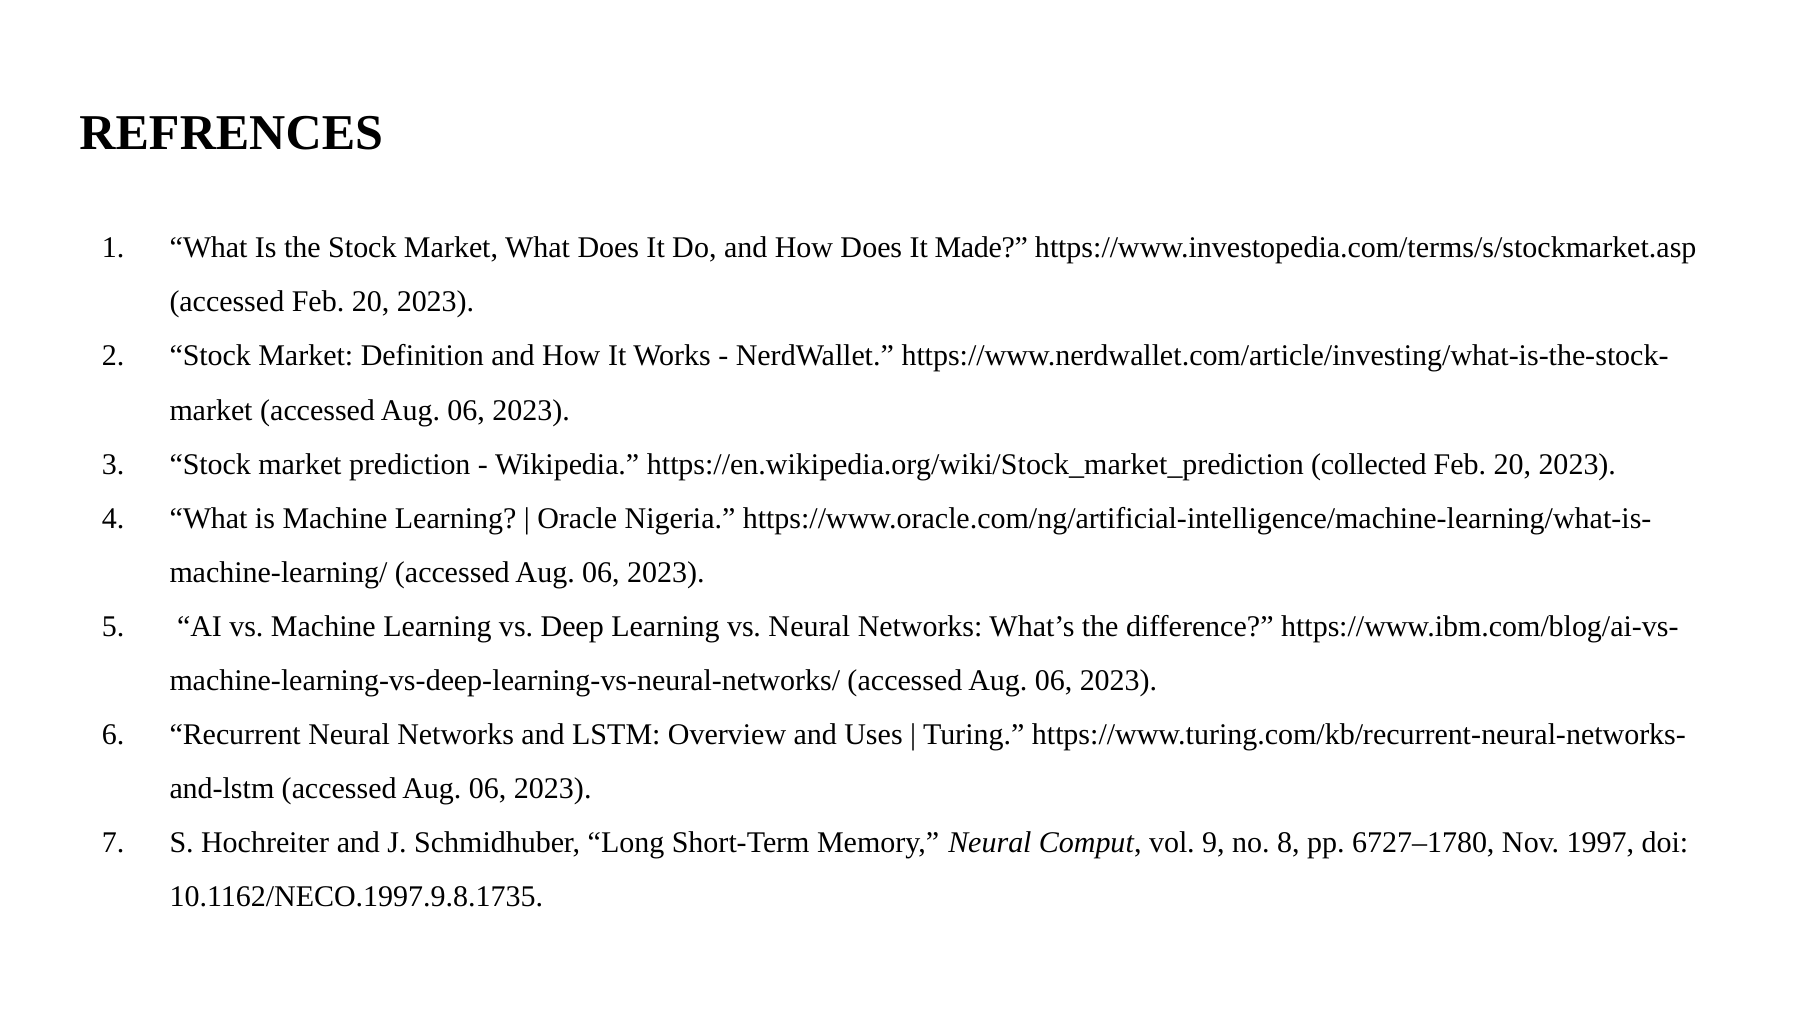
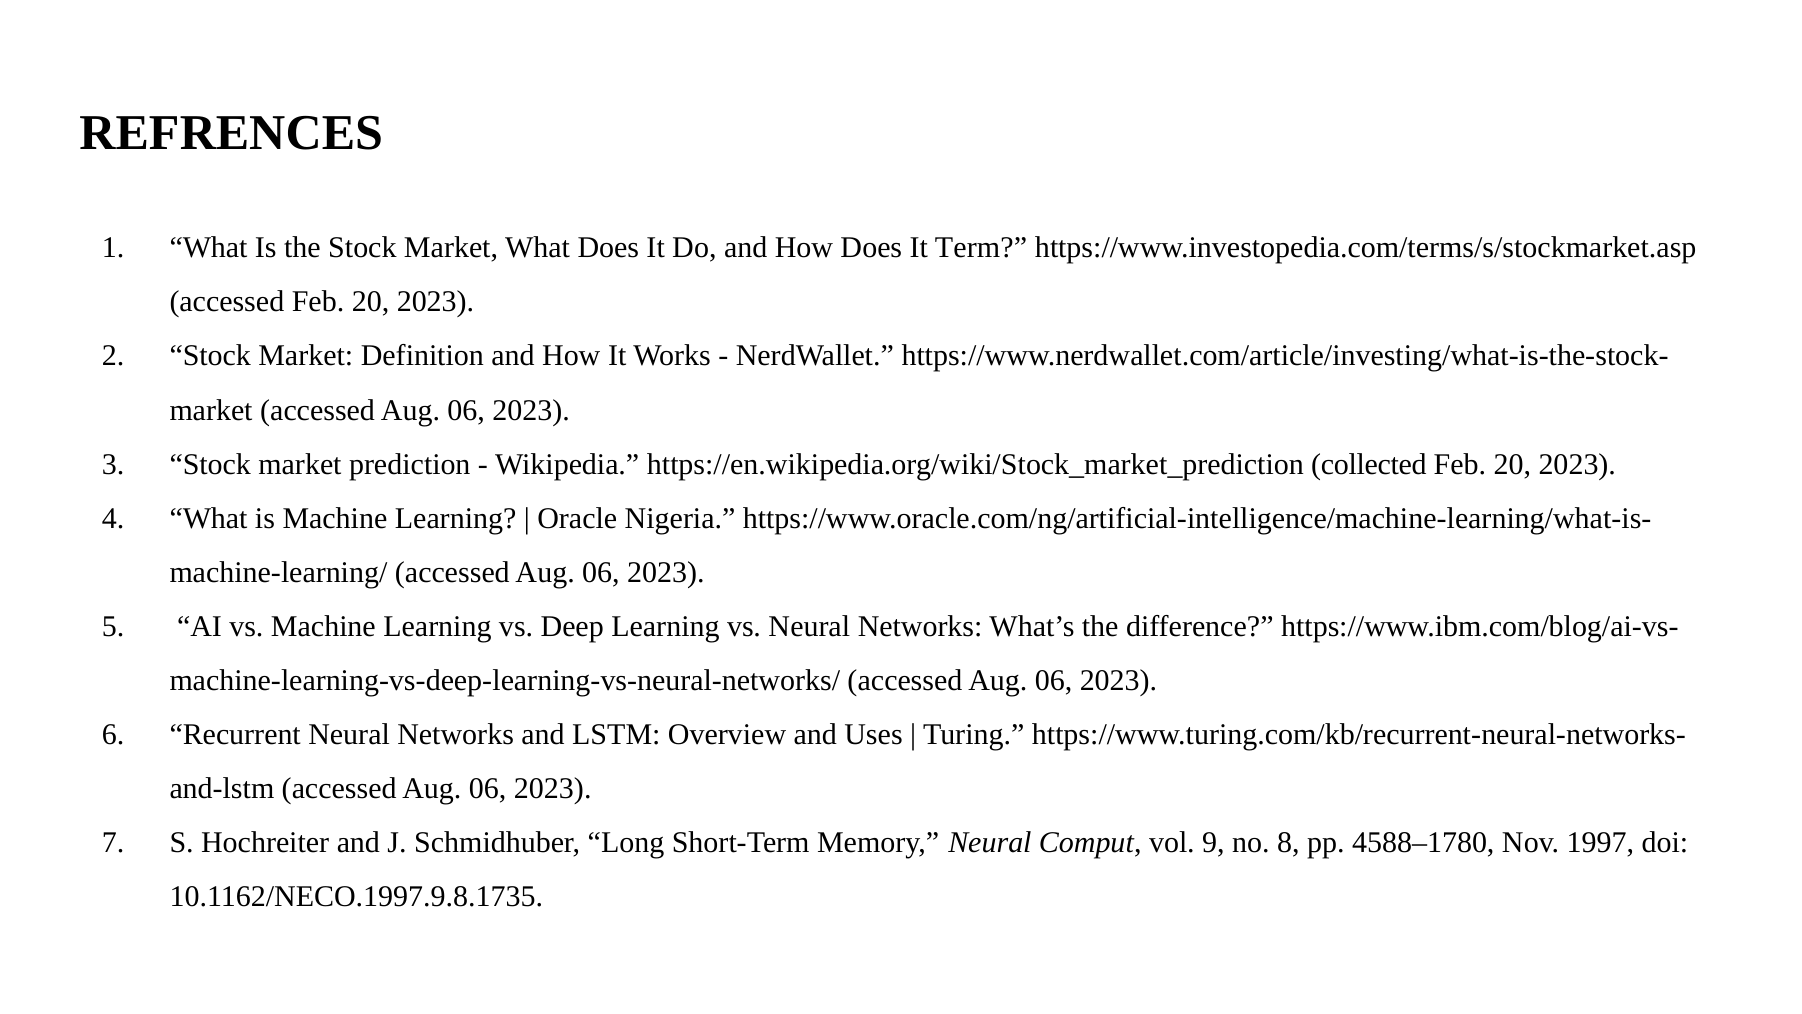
Made: Made -> Term (981, 248)
6727–1780: 6727–1780 -> 4588–1780 (1423, 843)
